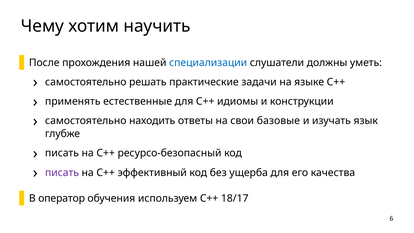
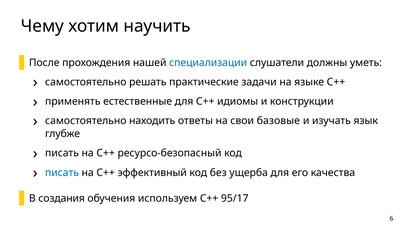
писать colour: purple -> blue (62, 173)
оператор: оператор -> создания (62, 198)
18/17: 18/17 -> 95/17 (235, 198)
